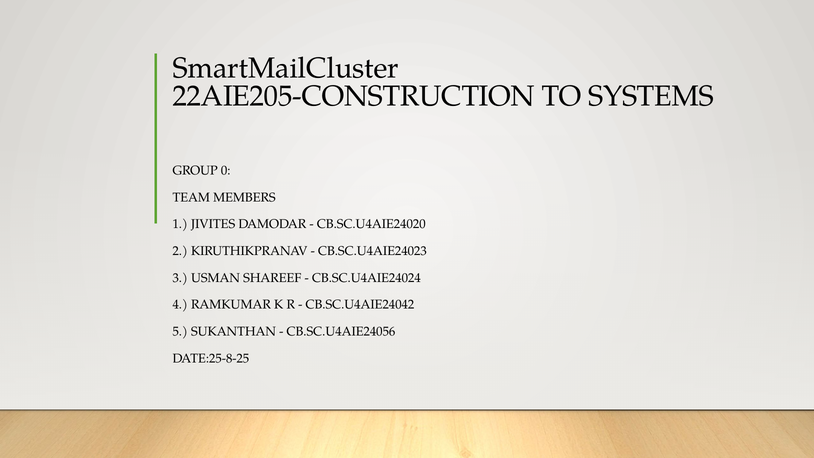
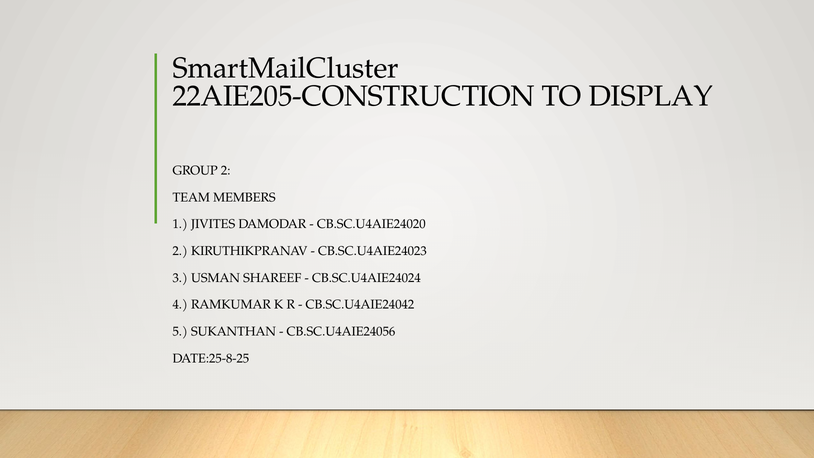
SYSTEMS: SYSTEMS -> DISPLAY (651, 96)
GROUP 0: 0 -> 2 (226, 171)
